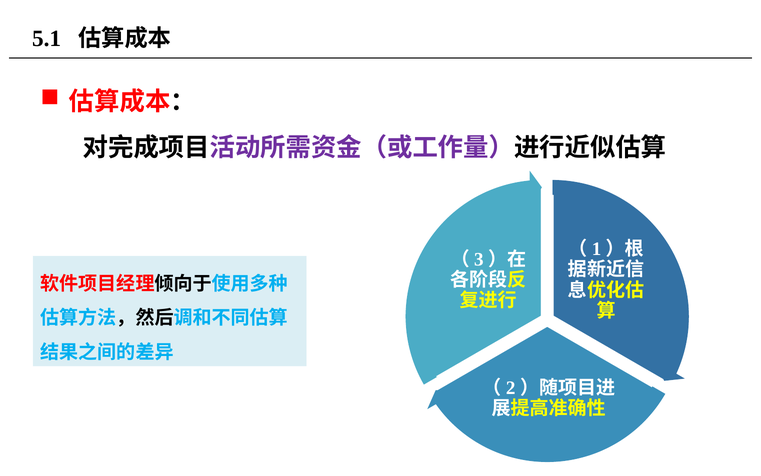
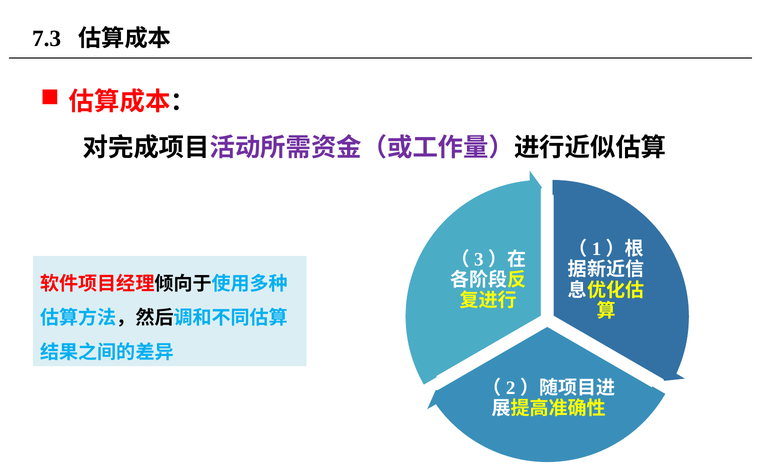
5.1: 5.1 -> 7.3 (47, 39)
